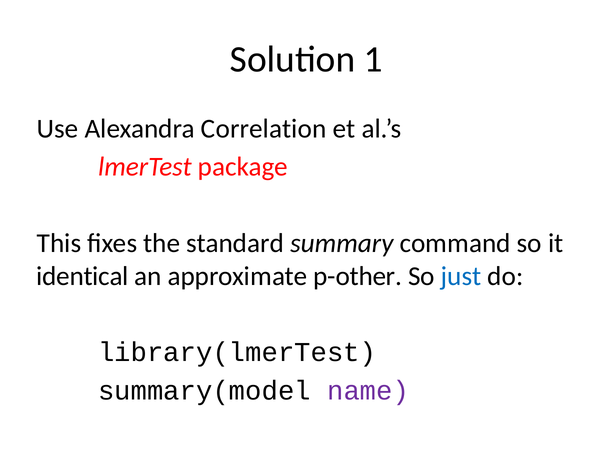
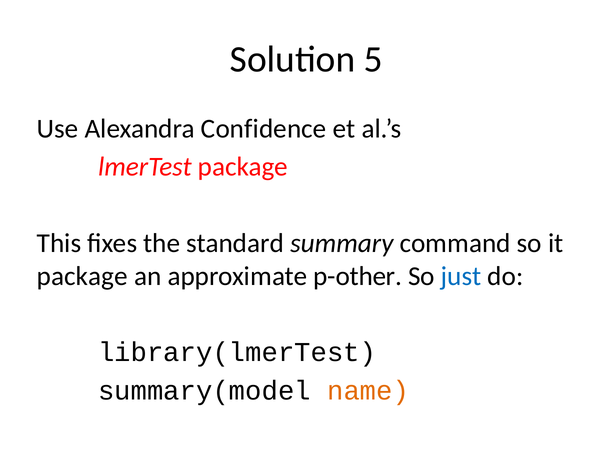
1: 1 -> 5 (373, 59)
Correlation: Correlation -> Confidence (264, 129)
identical: identical -> package (82, 276)
name colour: purple -> orange (368, 390)
